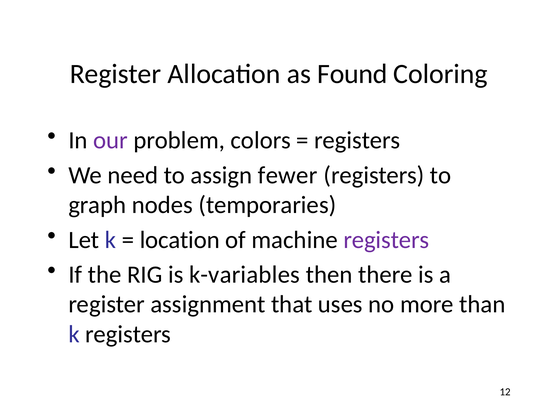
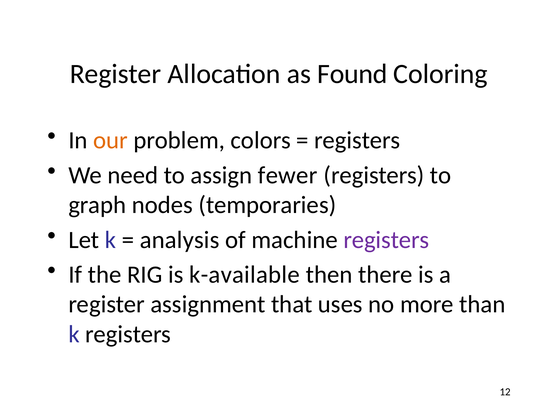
our colour: purple -> orange (111, 140)
location: location -> analysis (180, 240)
k-variables: k-variables -> k-available (244, 274)
